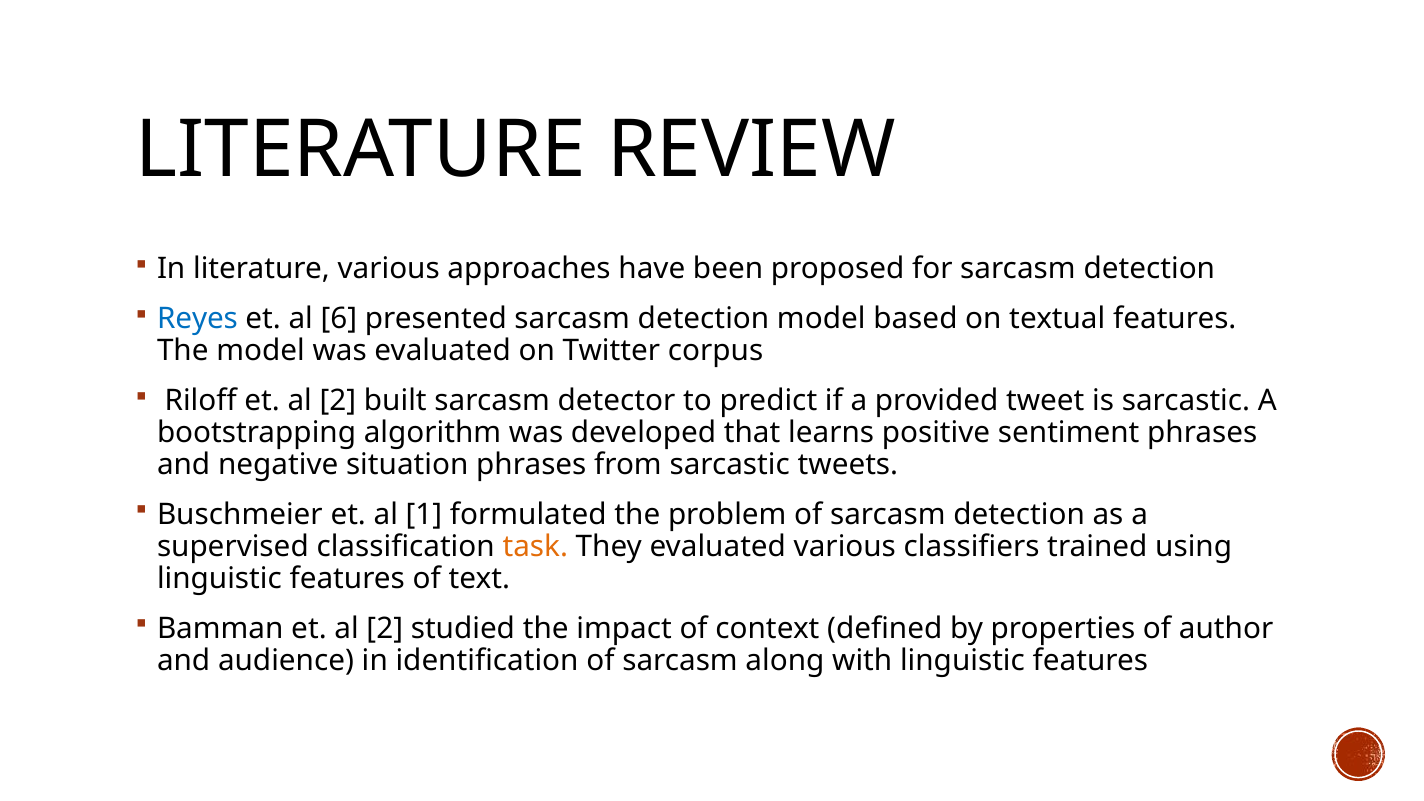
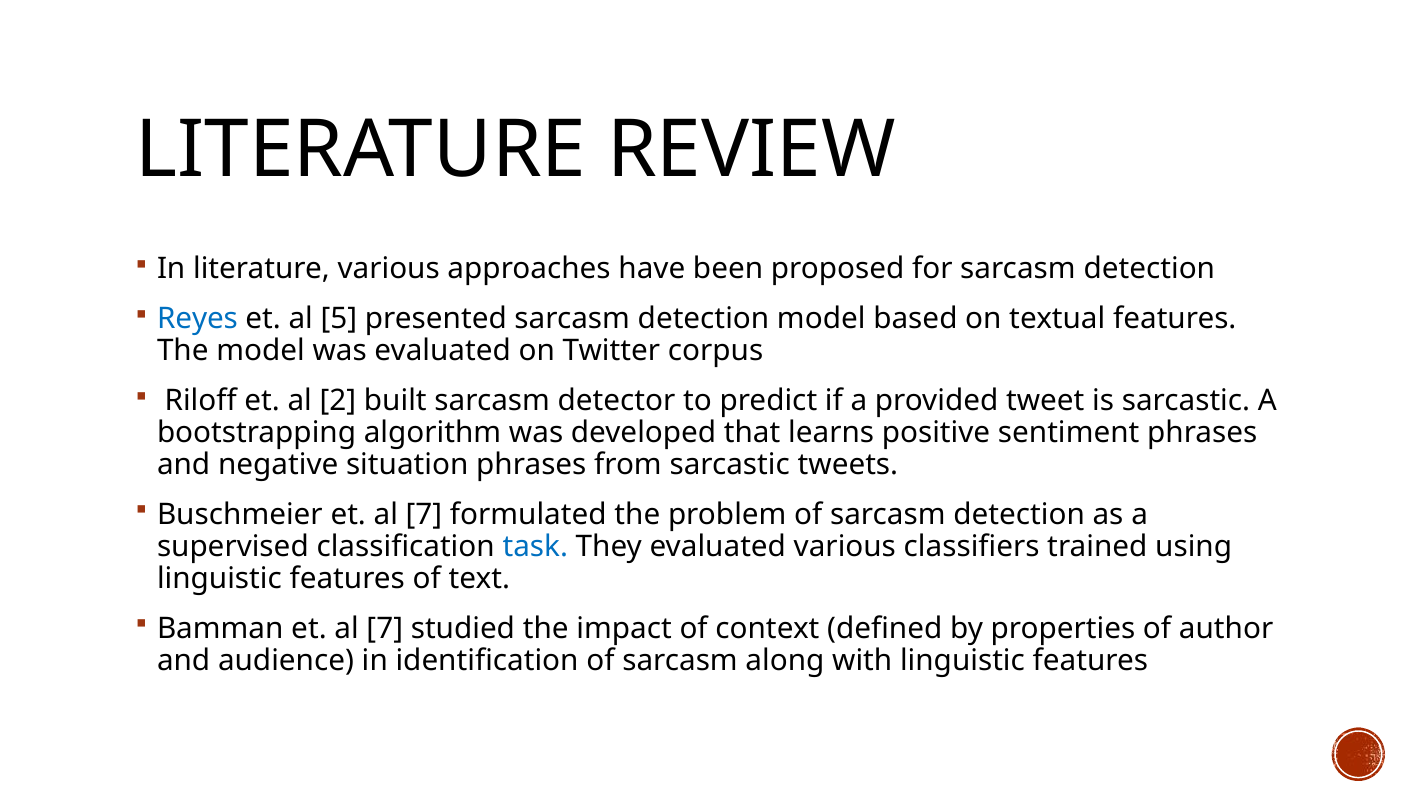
6: 6 -> 5 (339, 319)
Buschmeier et al 1: 1 -> 7 (424, 515)
task colour: orange -> blue (535, 547)
Bamman et al 2: 2 -> 7 (385, 628)
